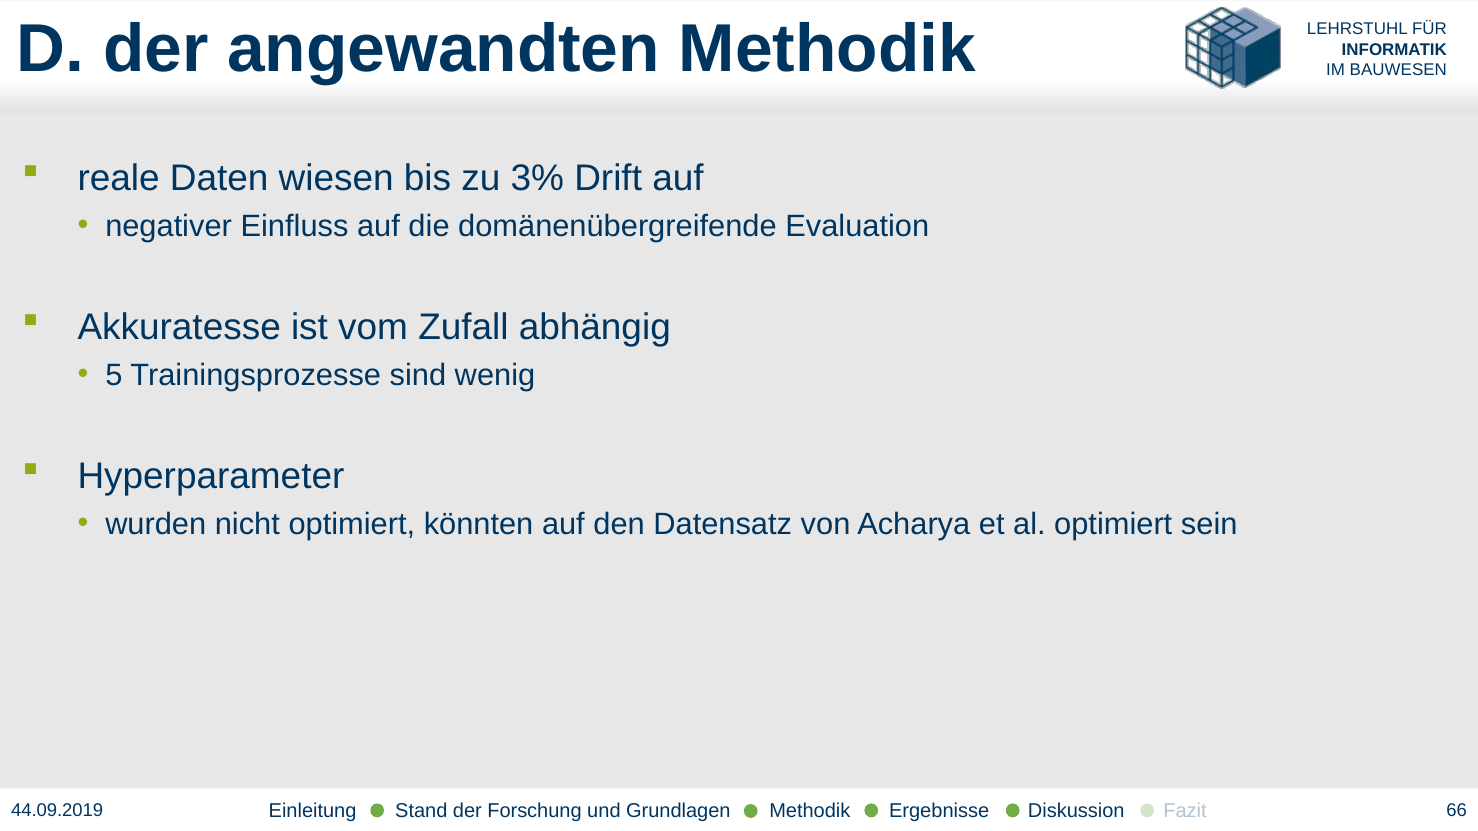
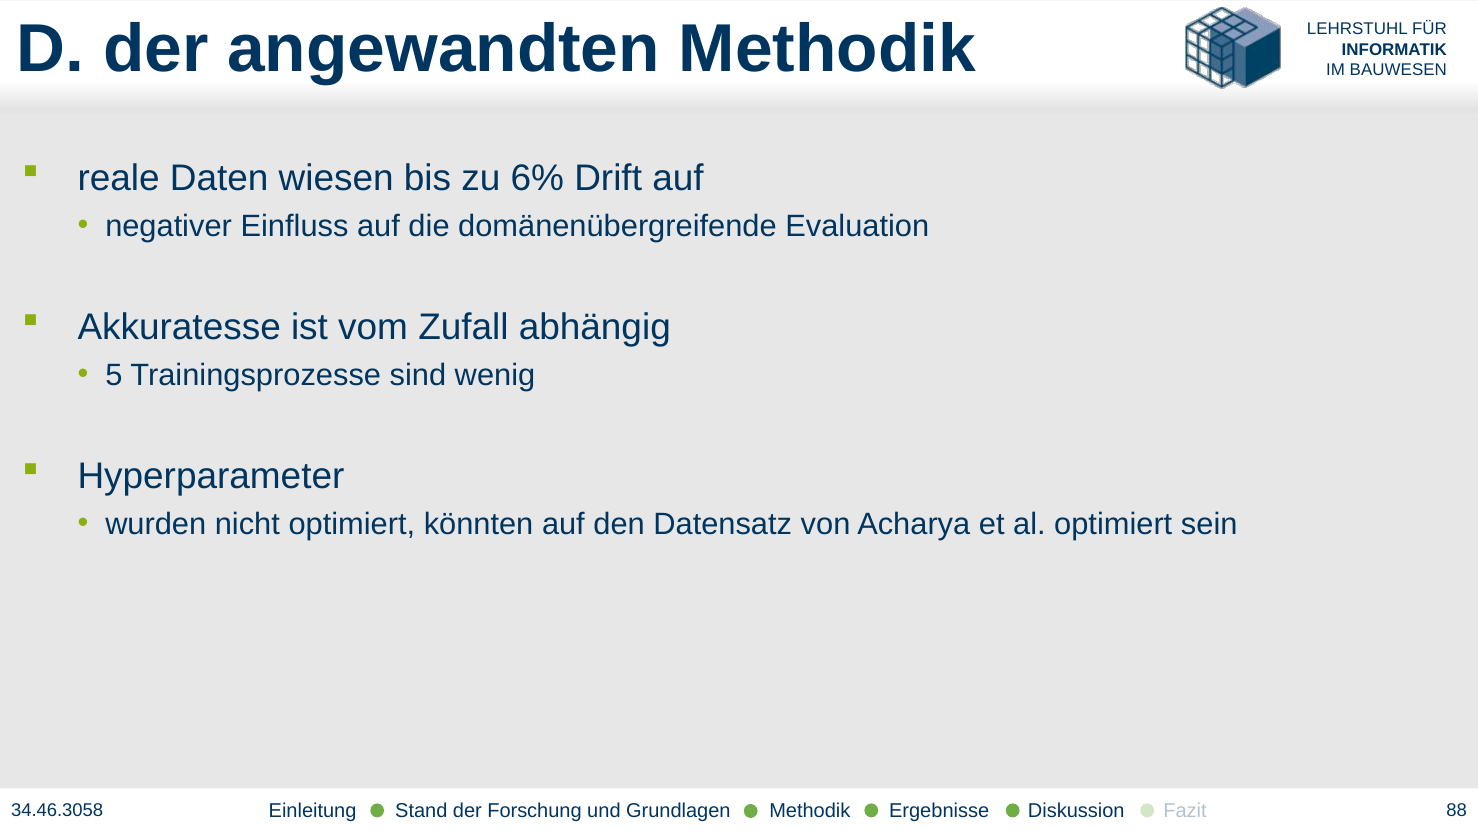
3%: 3% -> 6% (537, 178)
66: 66 -> 88 (1457, 811)
44.09.2019: 44.09.2019 -> 34.46.3058 (57, 811)
